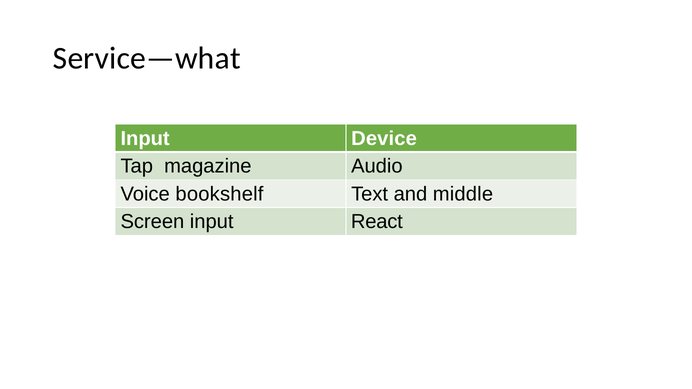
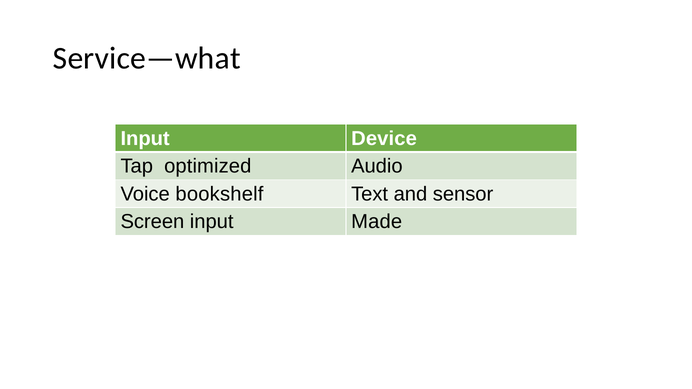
magazine: magazine -> optimized (208, 166)
middle: middle -> sensor (463, 194)
React: React -> Made (377, 222)
